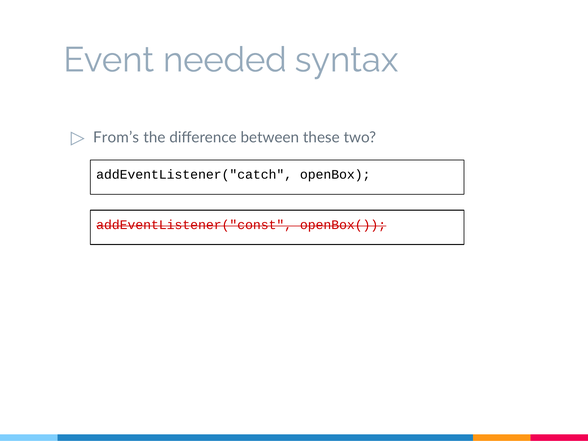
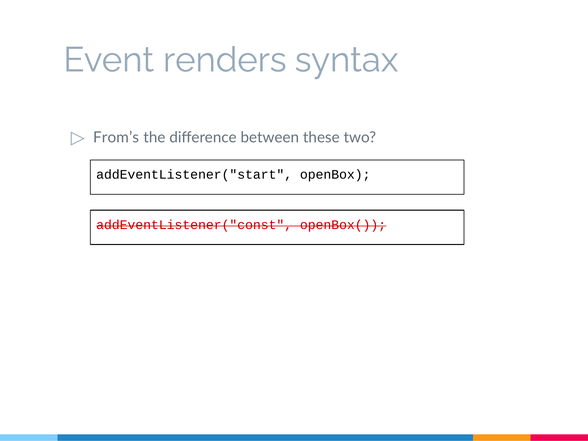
needed: needed -> renders (225, 60)
addEventListener("catch: addEventListener("catch -> addEventListener("start (194, 175)
